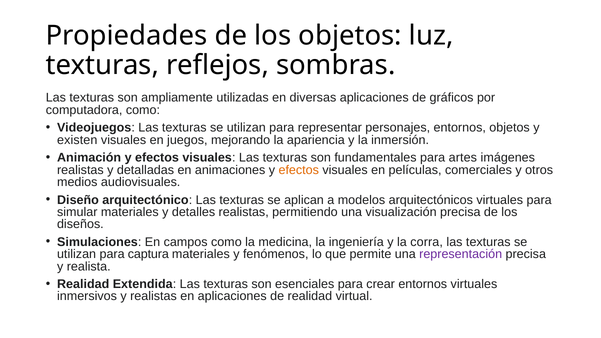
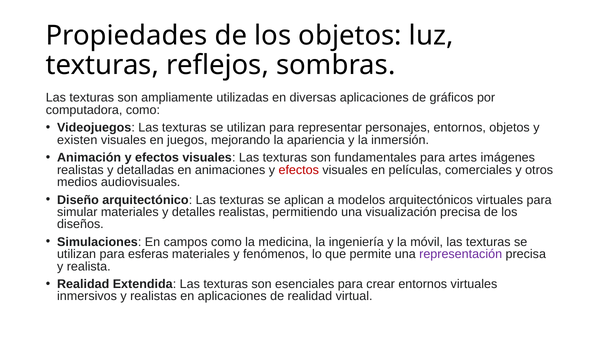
efectos colour: orange -> red (299, 170)
corra: corra -> móvil (427, 242)
captura: captura -> esferas (148, 254)
